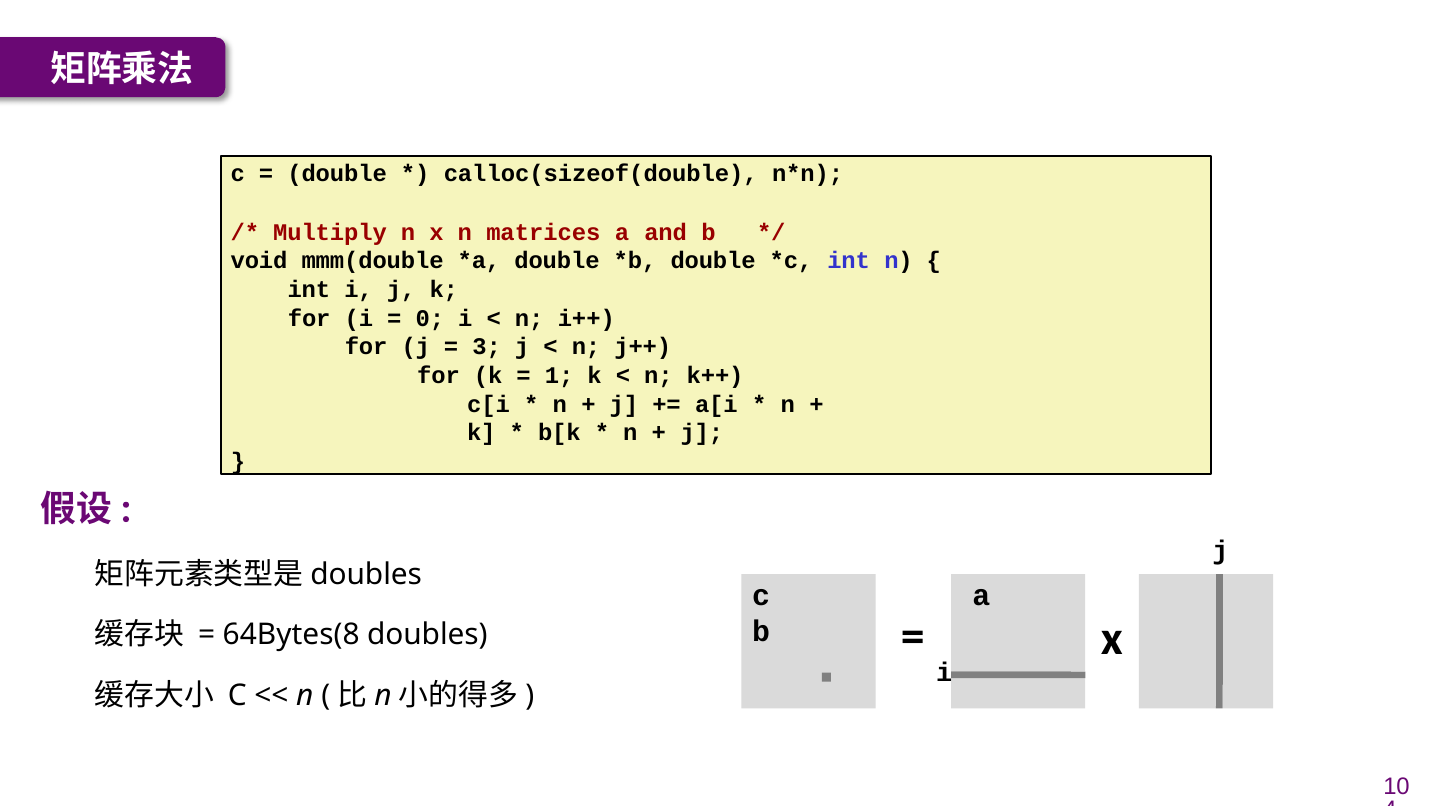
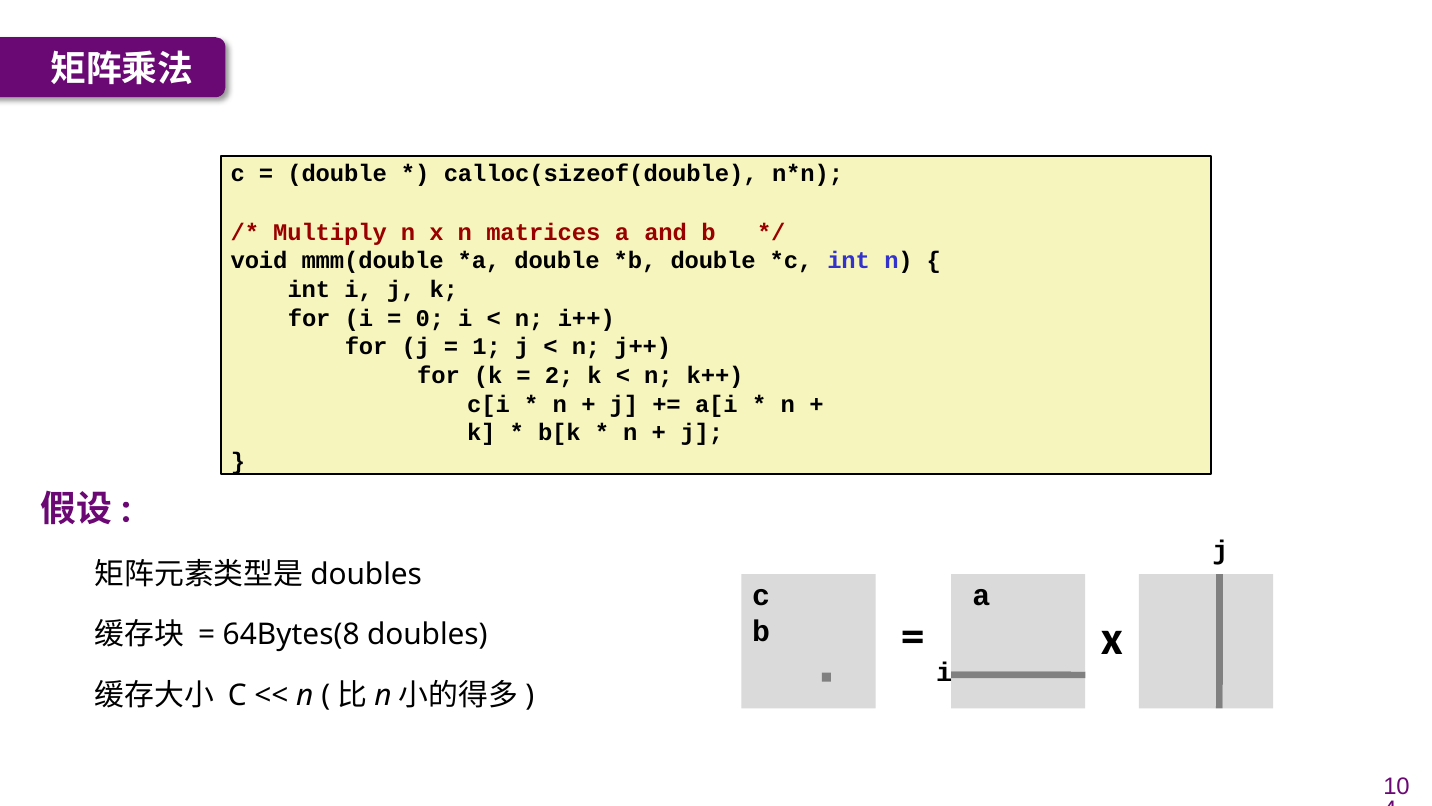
3: 3 -> 1 (487, 347)
1: 1 -> 2 (559, 375)
